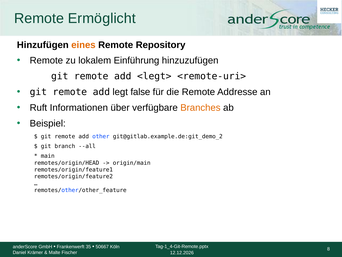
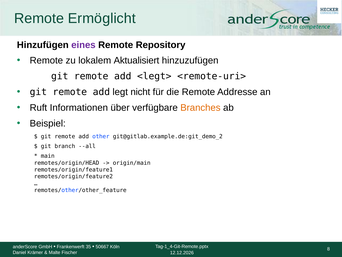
eines colour: orange -> purple (83, 45)
Einführung: Einführung -> Aktualisiert (137, 60)
false: false -> nicht (140, 92)
